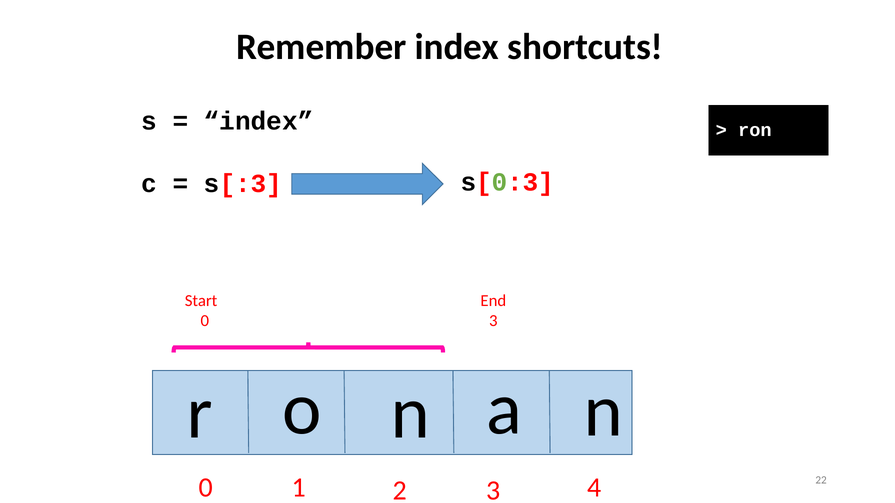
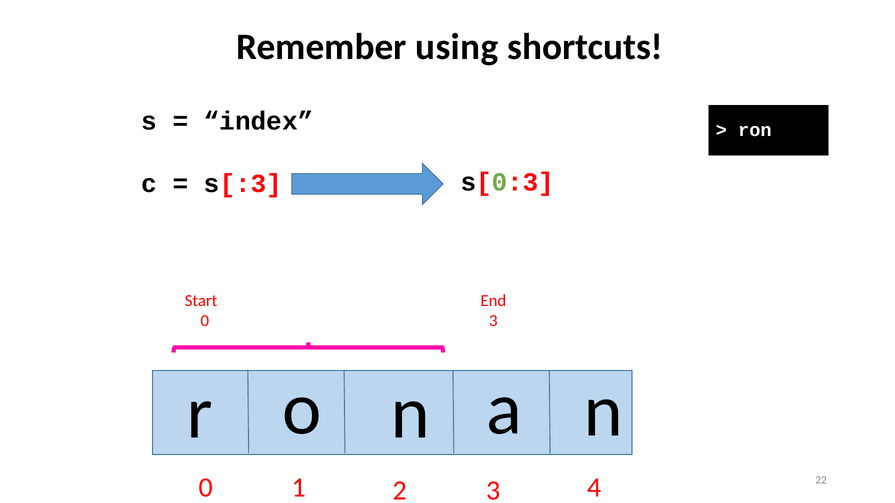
Remember index: index -> using (457, 47)
